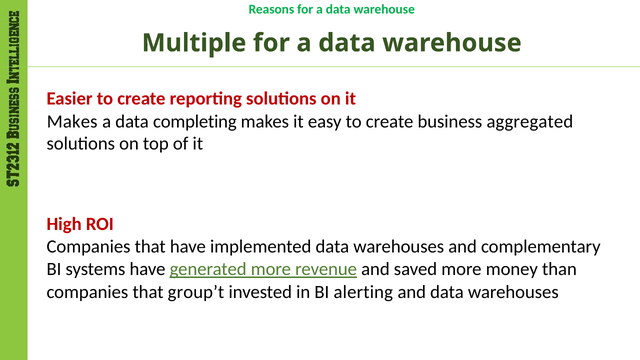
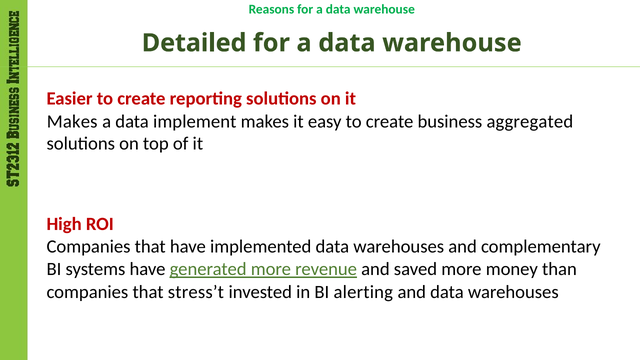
Multiple: Multiple -> Detailed (194, 43)
completing: completing -> implement (195, 121)
group’t: group’t -> stress’t (196, 292)
